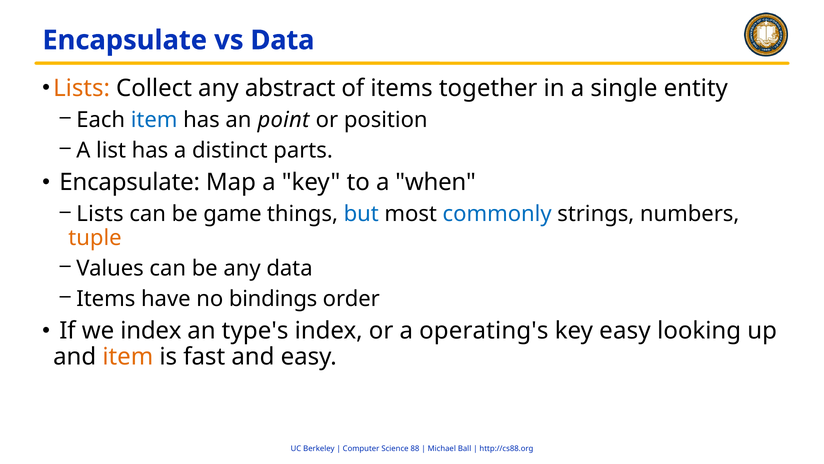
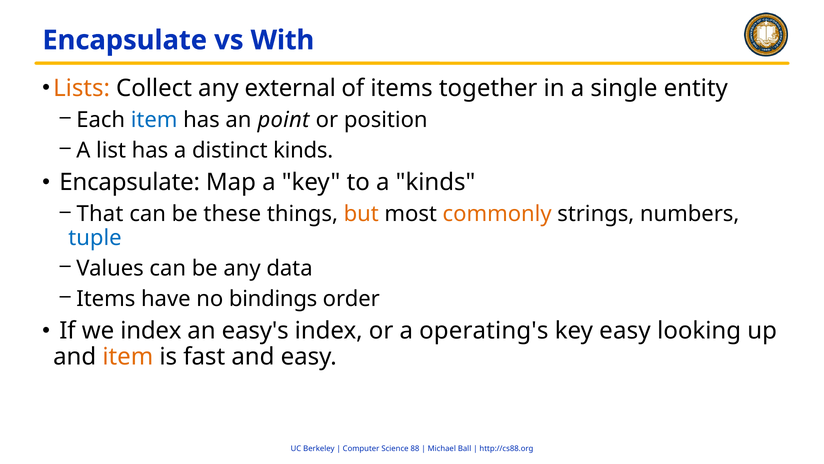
vs Data: Data -> With (282, 40)
abstract: abstract -> external (290, 88)
distinct parts: parts -> kinds (303, 150)
a when: when -> kinds (436, 182)
Lists: Lists -> That (100, 214)
game: game -> these (232, 214)
but colour: blue -> orange (361, 214)
commonly colour: blue -> orange (497, 214)
tuple colour: orange -> blue (95, 238)
type's: type's -> easy's (255, 331)
